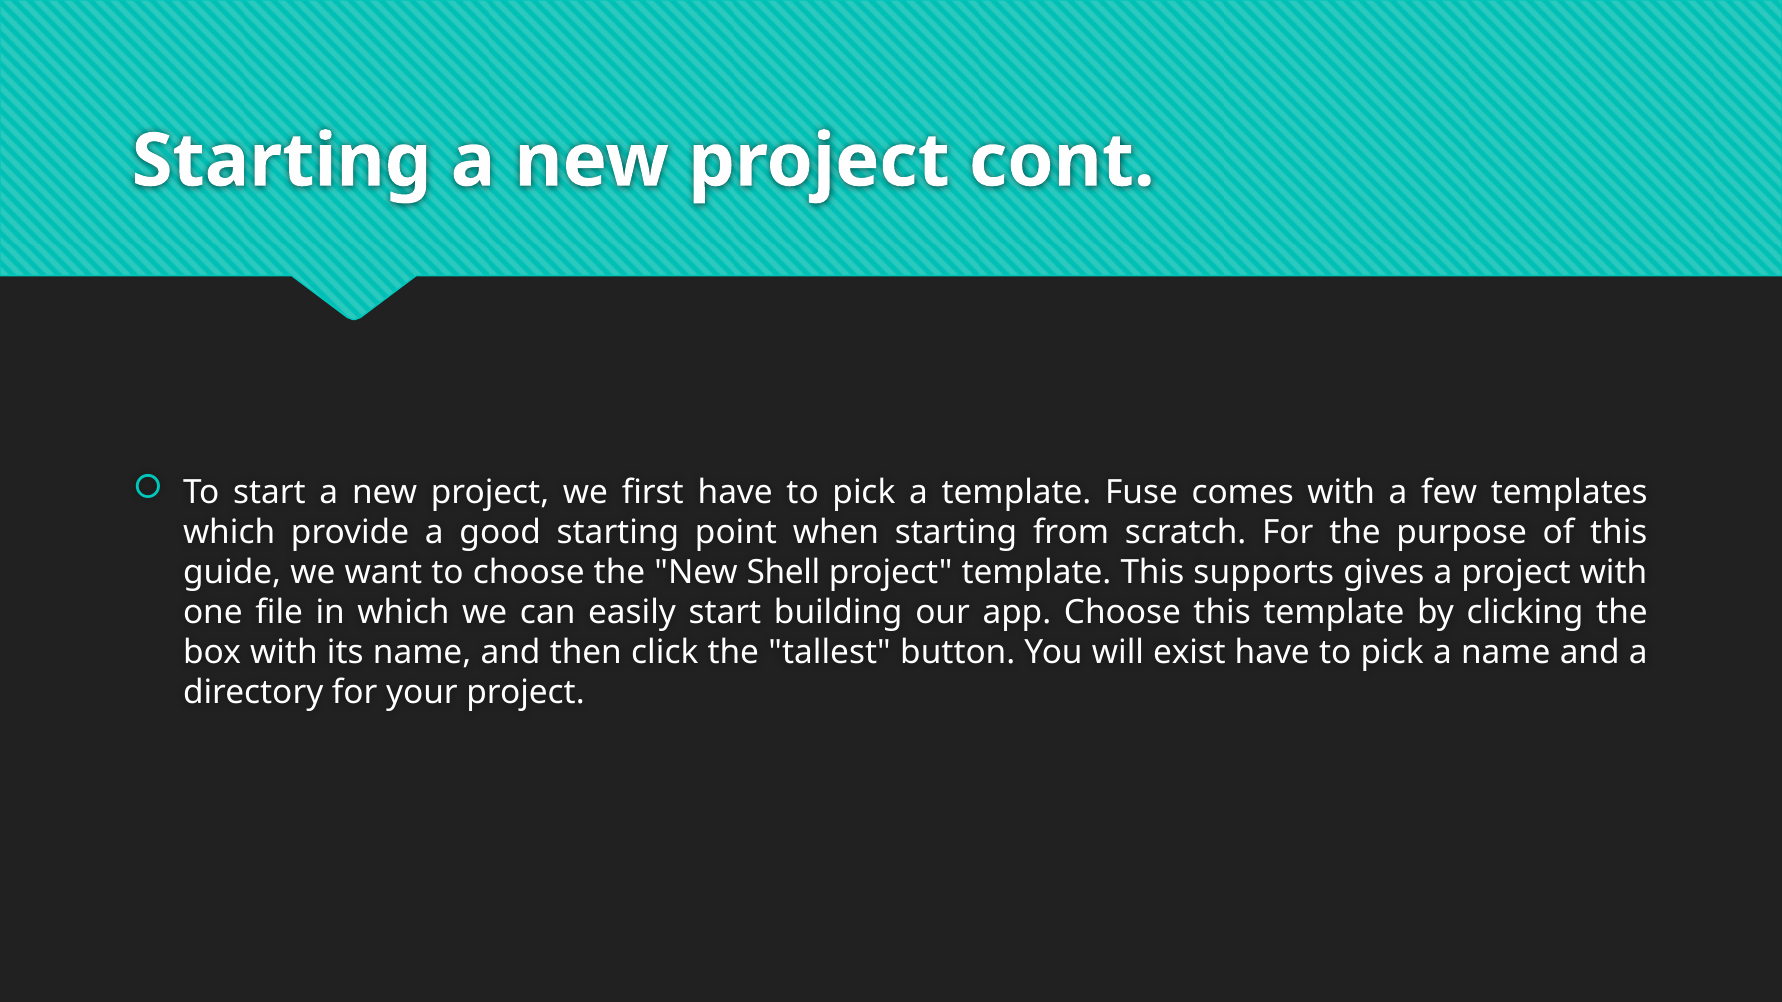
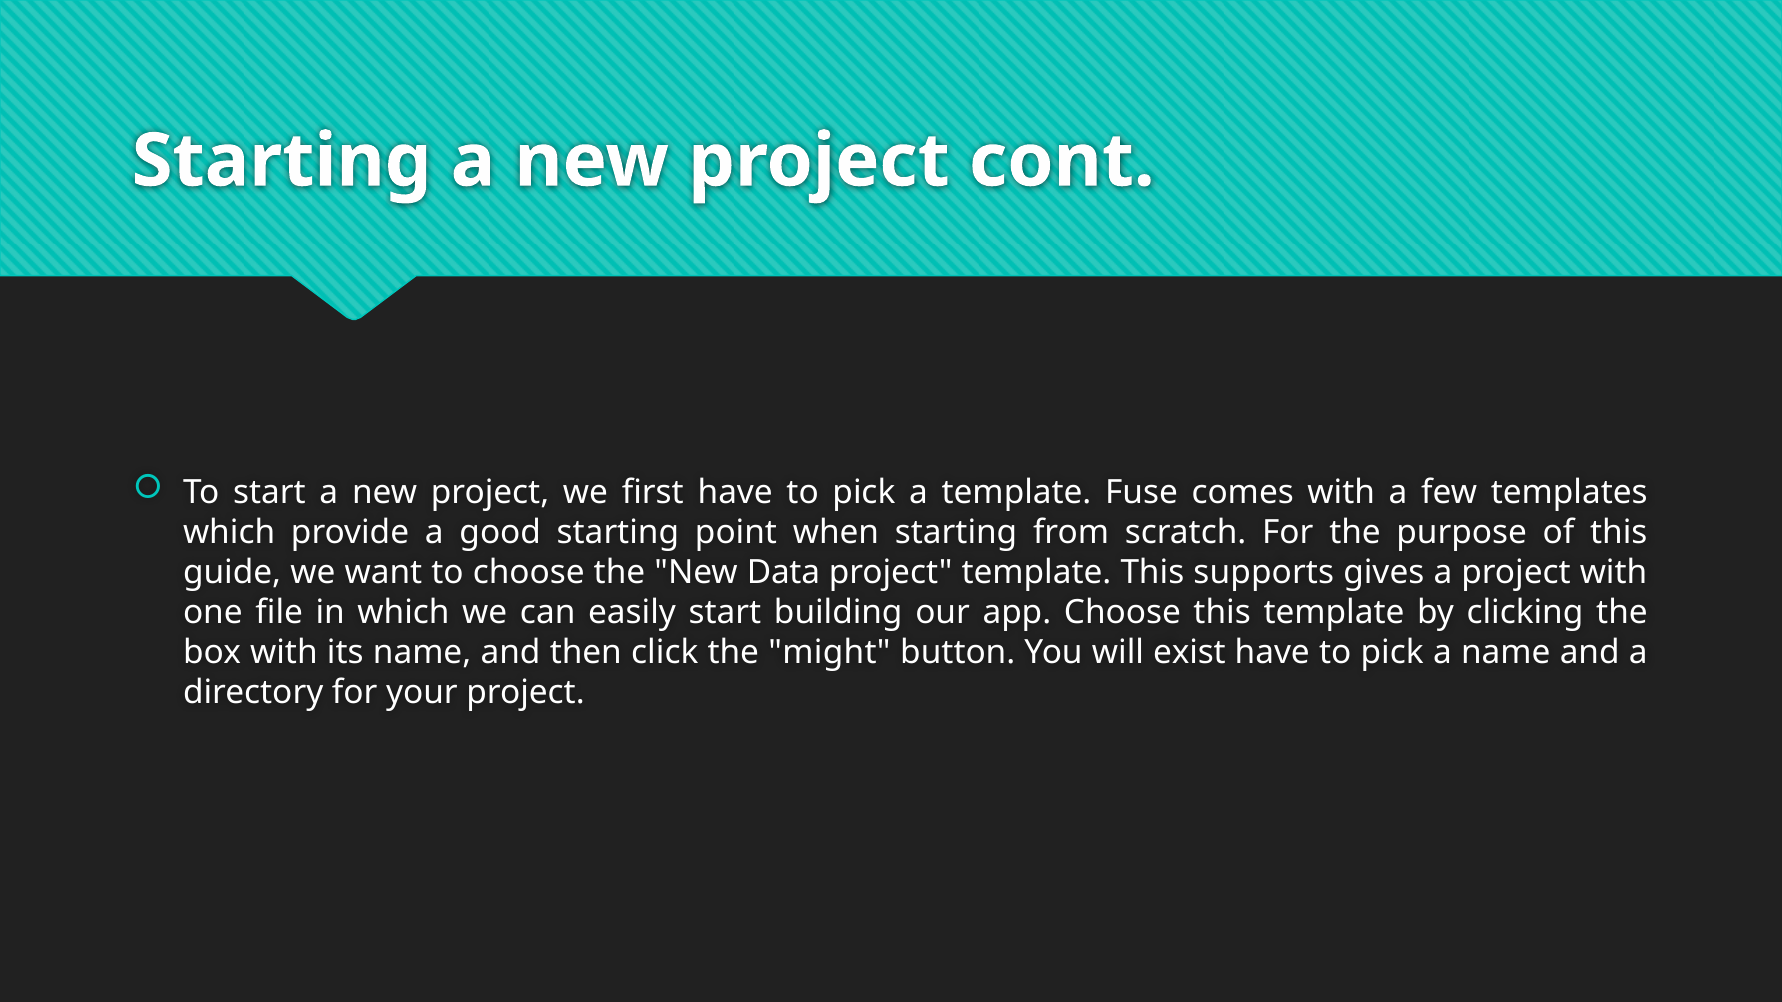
Shell: Shell -> Data (783, 573)
tallest: tallest -> might (829, 653)
